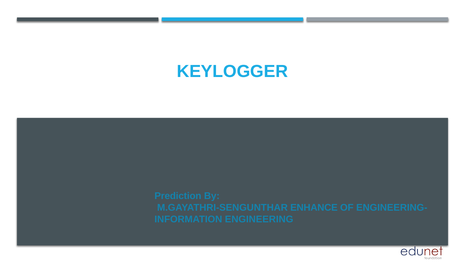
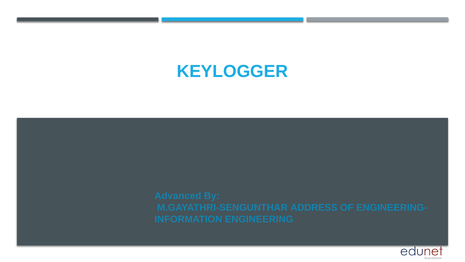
Prediction: Prediction -> Advanced (178, 196)
ENHANCE: ENHANCE -> ADDRESS (314, 207)
